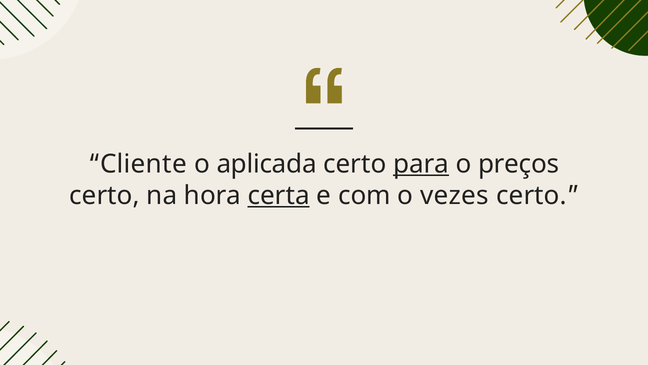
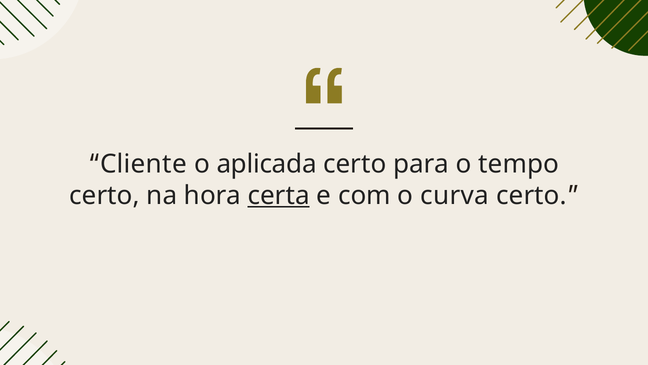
para underline: present -> none (421, 164)
preços: preços -> tempo (519, 164)
vezes: vezes -> curva (455, 195)
